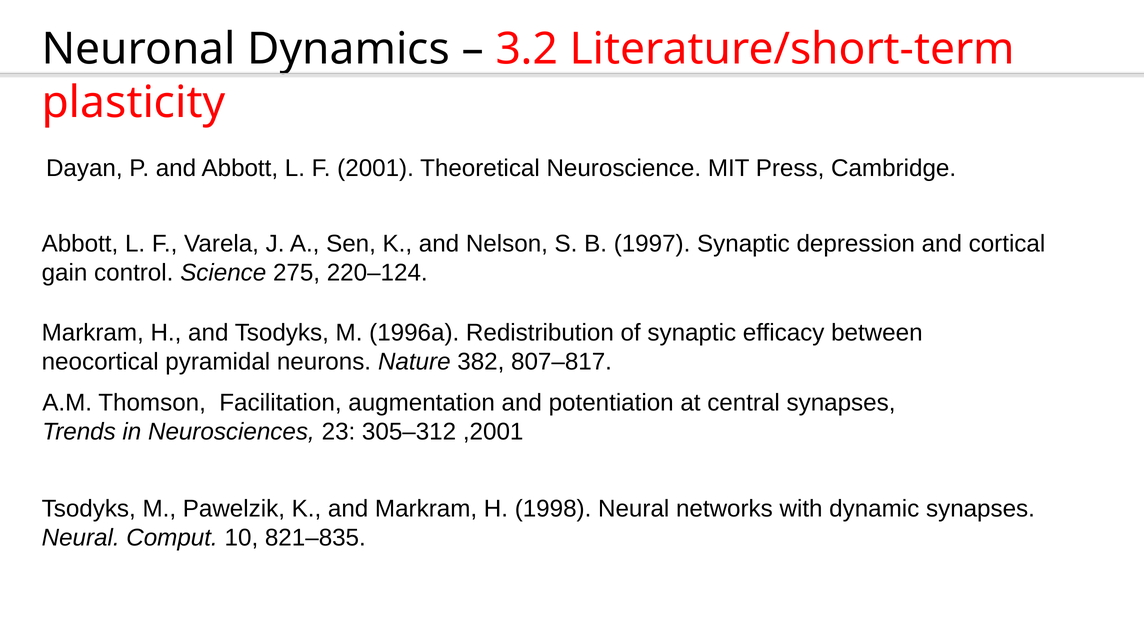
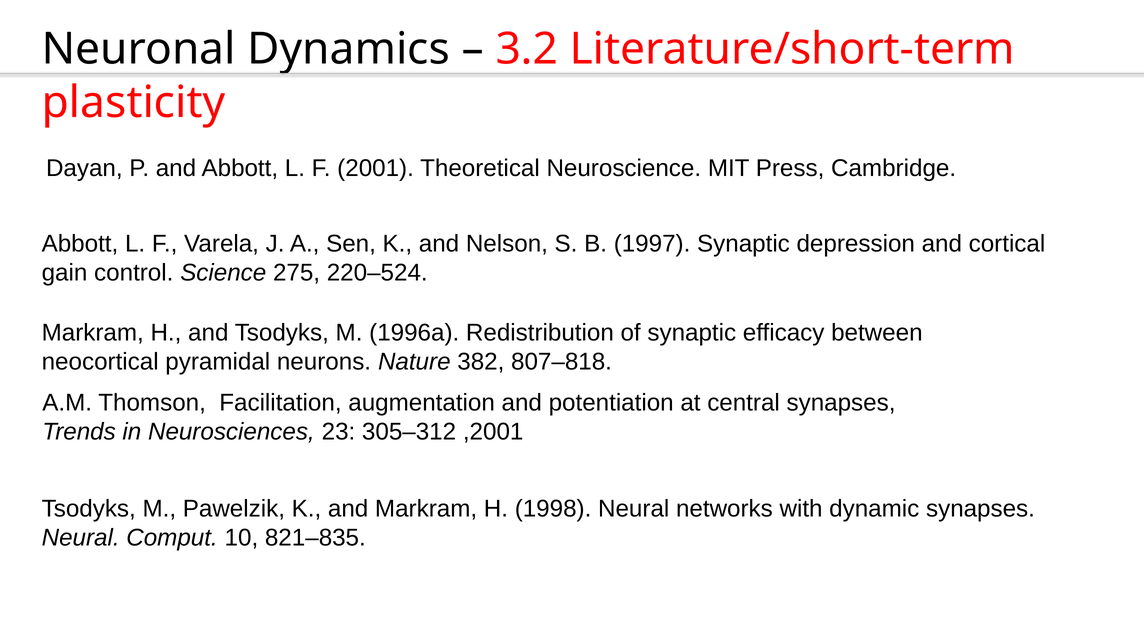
220–124: 220–124 -> 220–524 (377, 273)
807–817: 807–817 -> 807–818 (562, 362)
